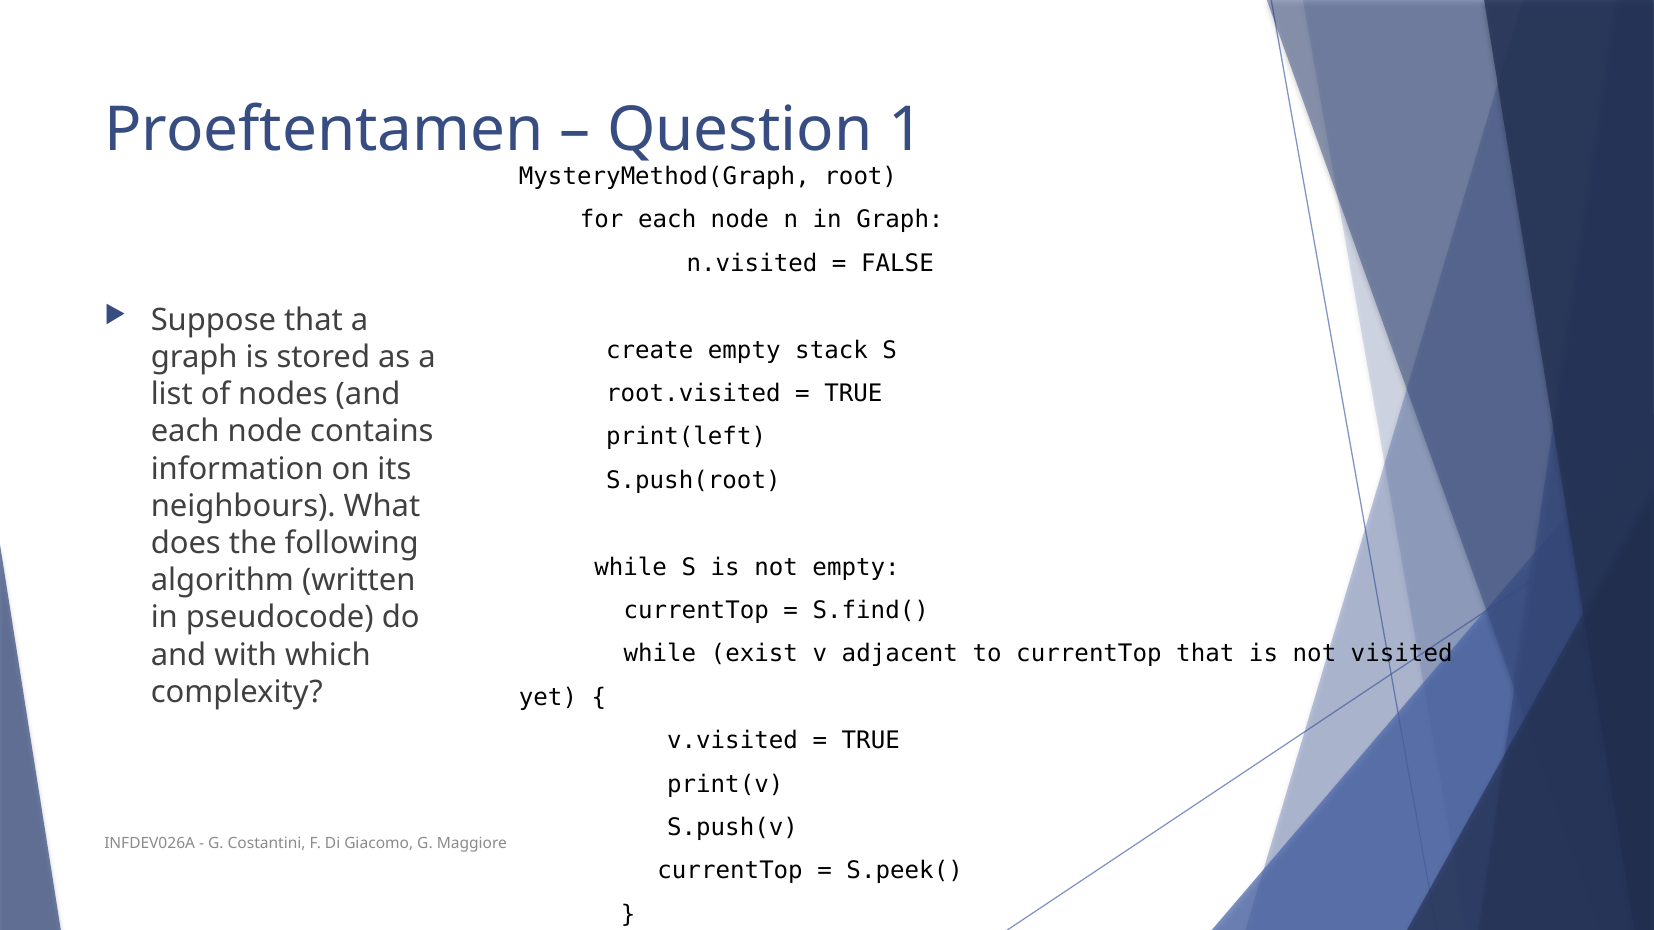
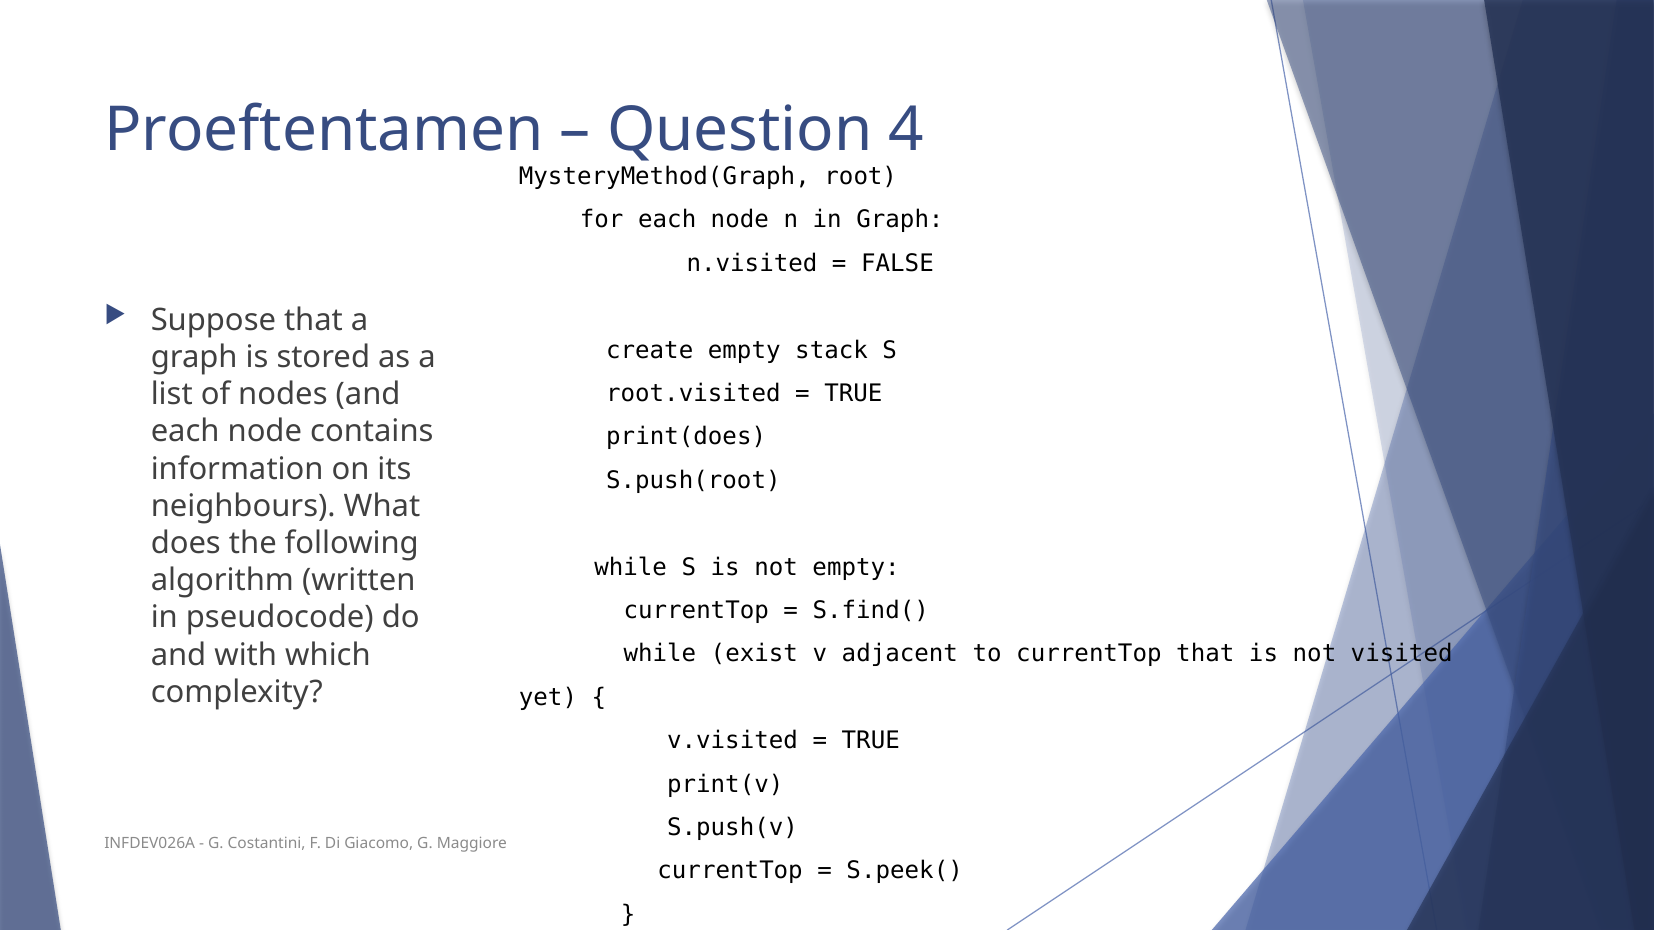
1: 1 -> 4 (907, 130)
print(left: print(left -> print(does (686, 437)
